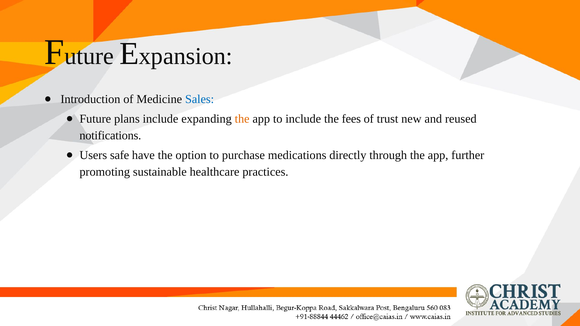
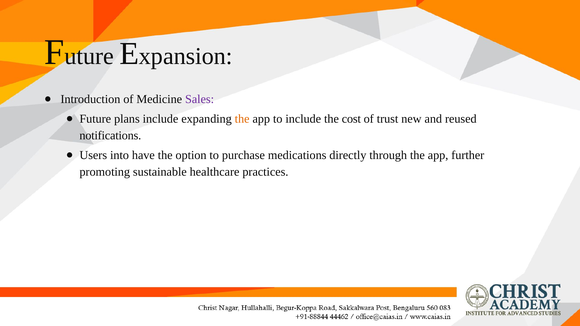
Sales colour: blue -> purple (200, 99)
fees: fees -> cost (351, 119)
safe: safe -> into (120, 155)
